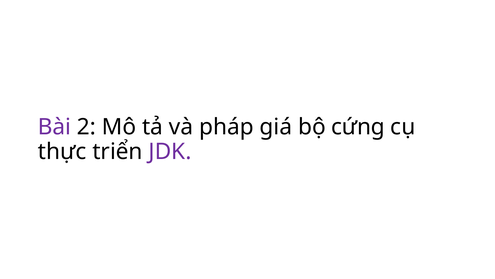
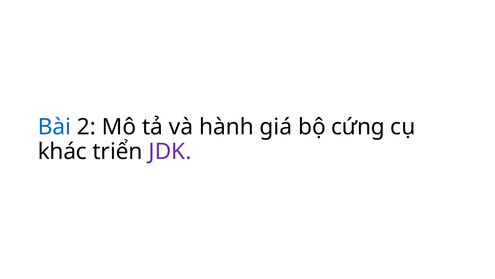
Bài colour: purple -> blue (54, 127)
pháp: pháp -> hành (226, 127)
thực: thực -> khác (62, 151)
